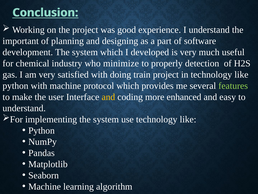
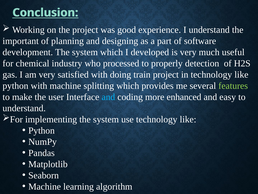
minimize: minimize -> processed (121, 63)
protocol: protocol -> splitting (99, 86)
and colour: yellow -> light blue (108, 97)
